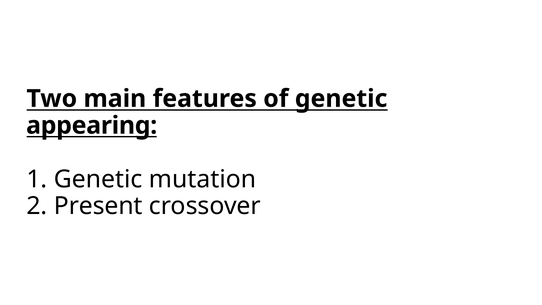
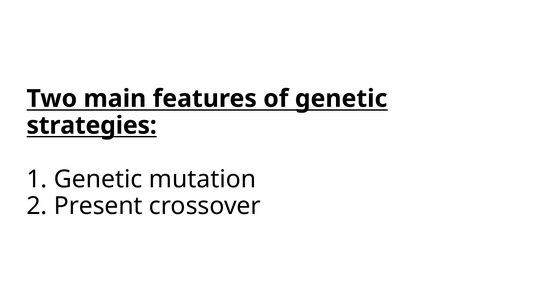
appearing: appearing -> strategies (92, 125)
